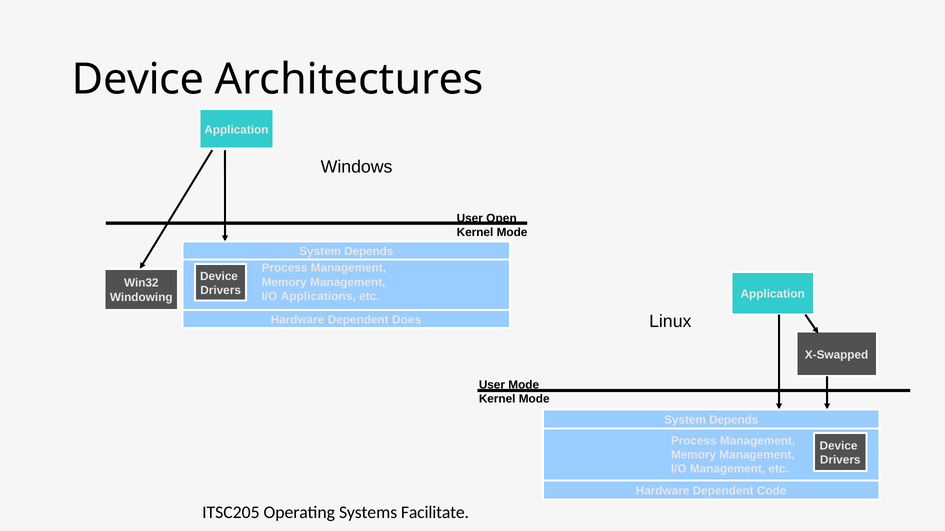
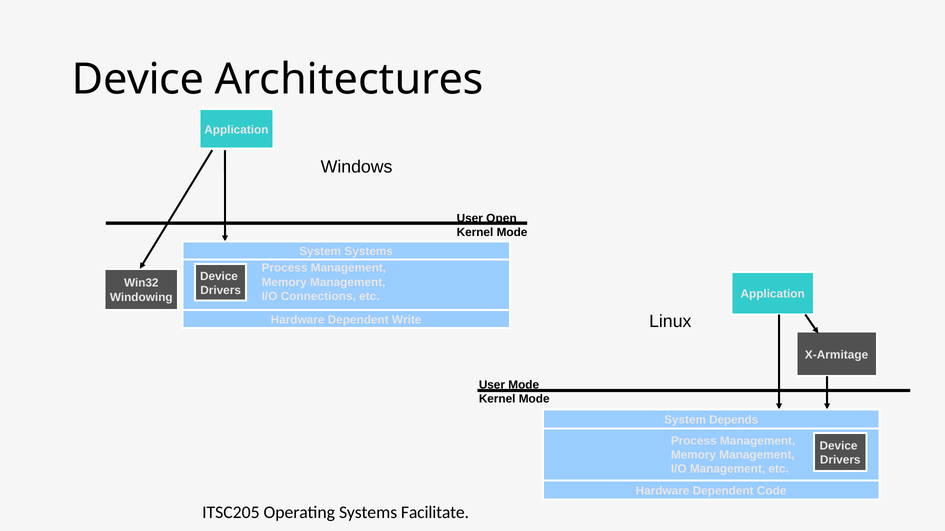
Depends: Depends -> Systems (369, 252)
Applications: Applications -> Connections (318, 297)
Does: Does -> Write (407, 320)
X-Swapped: X-Swapped -> X-Armitage (837, 355)
